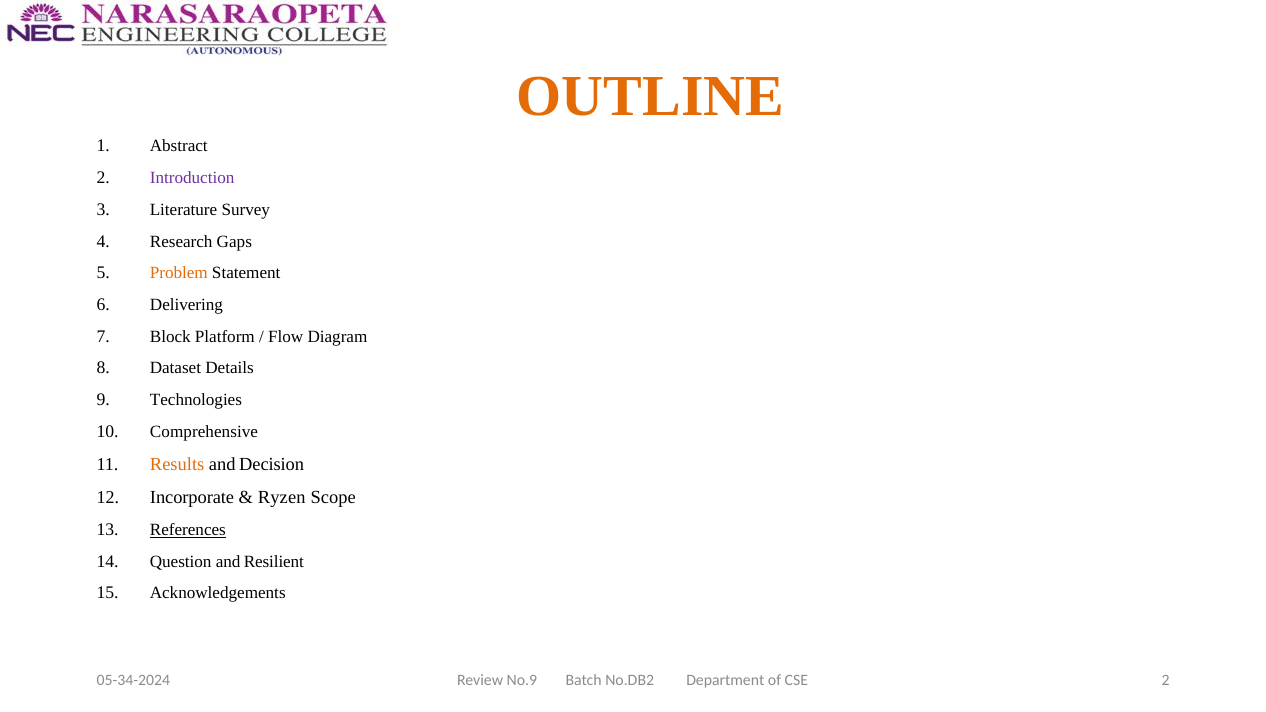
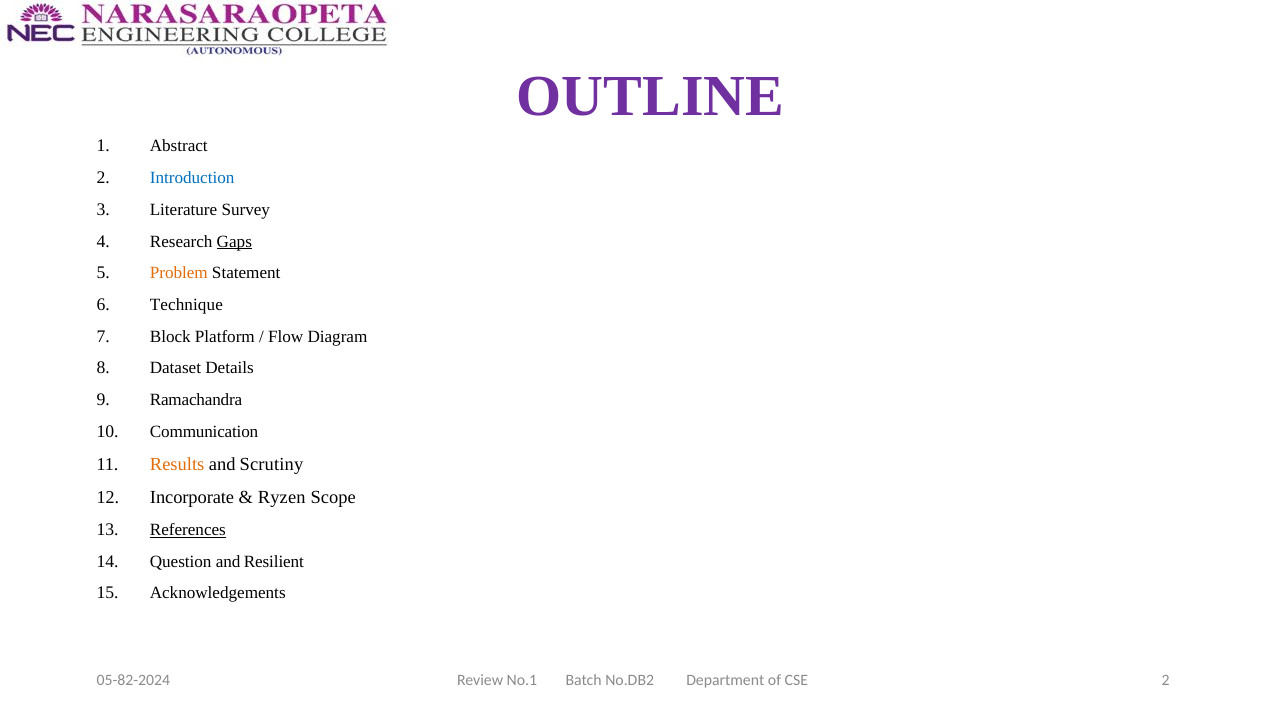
OUTLINE colour: orange -> purple (651, 96)
Introduction colour: purple -> blue (192, 178)
Gaps underline: none -> present (234, 241)
Delivering: Delivering -> Technique (186, 305)
Technologies: Technologies -> Ramachandra (196, 400)
Comprehensive: Comprehensive -> Communication (204, 432)
Decision: Decision -> Scrutiny (271, 464)
No.9: No.9 -> No.1 (522, 680)
05-34-2024: 05-34-2024 -> 05-82-2024 (133, 680)
